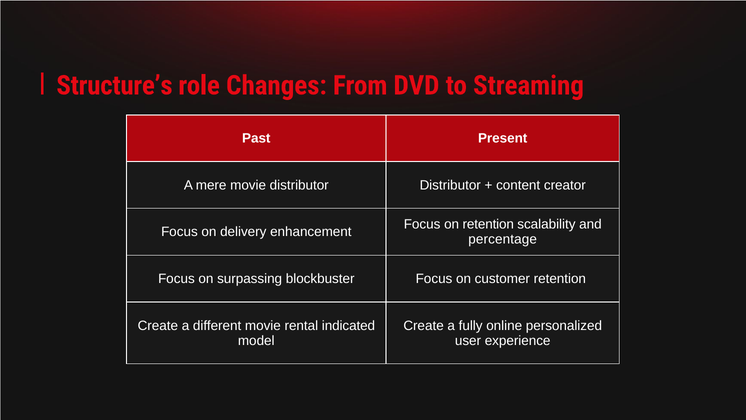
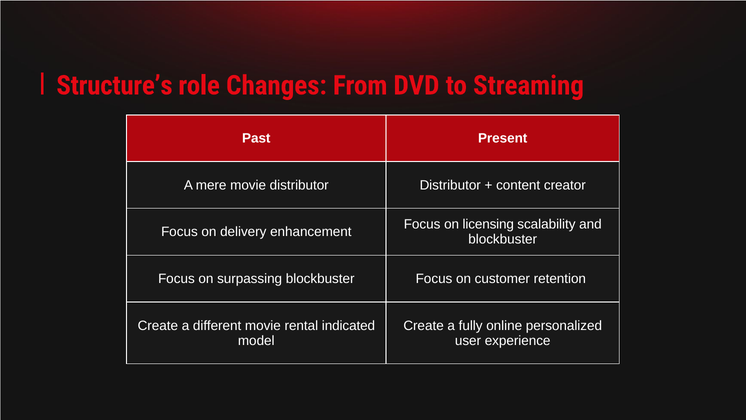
on retention: retention -> licensing (488, 224)
percentage: percentage -> blockbuster (503, 239)
